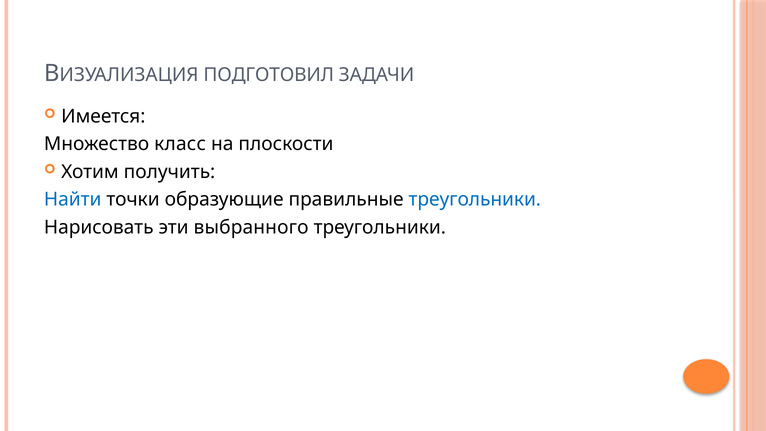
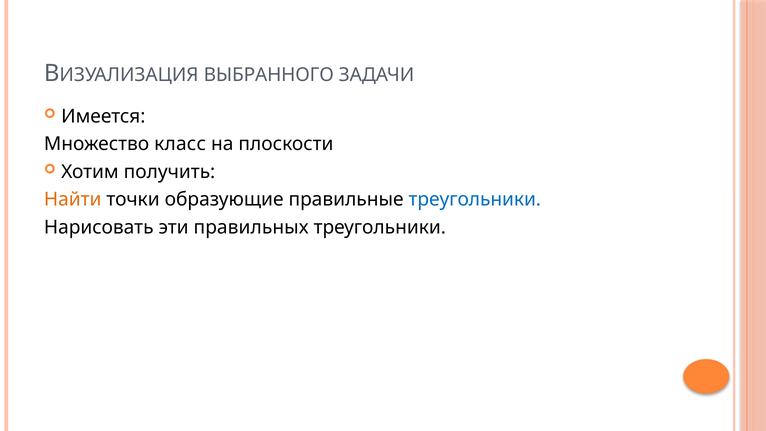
ПОДГОТОВИЛ: ПОДГОТОВИЛ -> ВЫБРАННОГО (269, 75)
Найти colour: blue -> orange (73, 200)
выбранного: выбранного -> правильных (251, 227)
